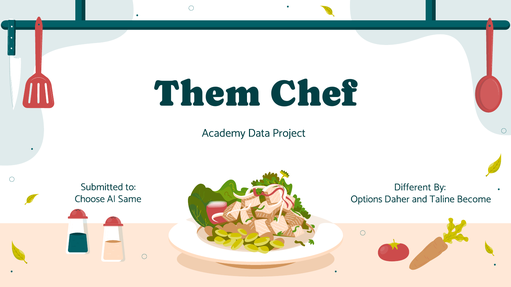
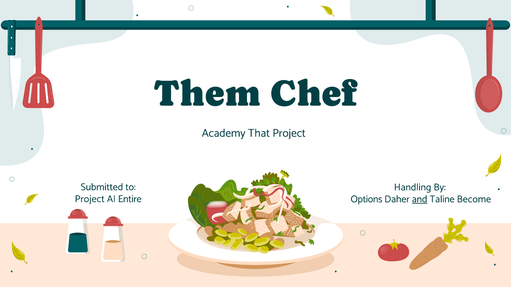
Data: Data -> That (259, 133)
Different: Different -> Handling (413, 187)
Choose: Choose -> Project (90, 199)
Same: Same -> Entire (130, 199)
and underline: none -> present (420, 199)
